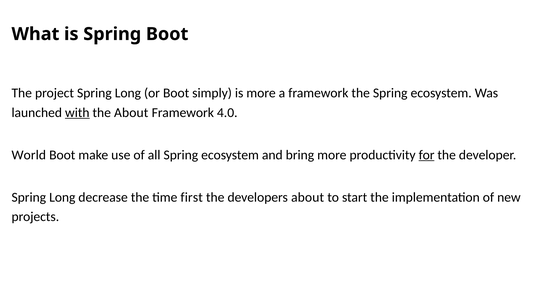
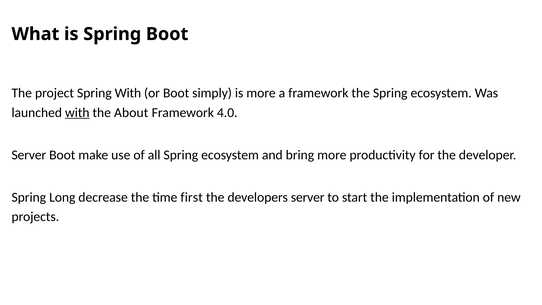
project Spring Long: Long -> With (128, 93)
World: World -> Server (29, 155)
for underline: present -> none (427, 155)
developers about: about -> server (308, 197)
